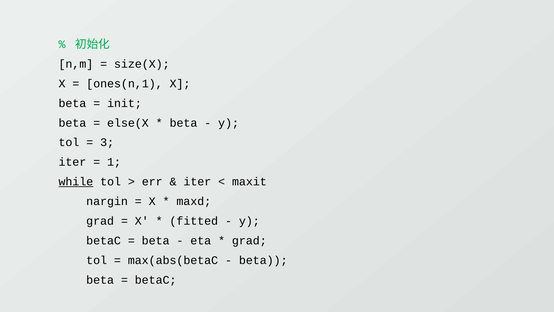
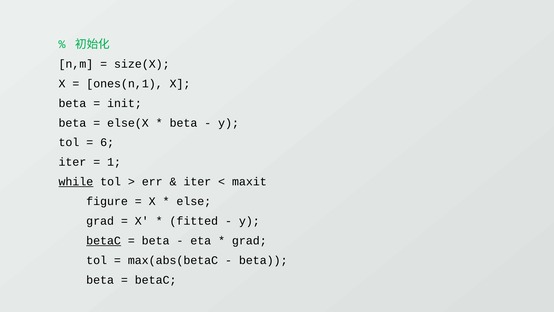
3: 3 -> 6 (107, 142)
nargin: nargin -> figure (107, 201)
maxd: maxd -> else (194, 201)
betaC underline: none -> present (104, 240)
